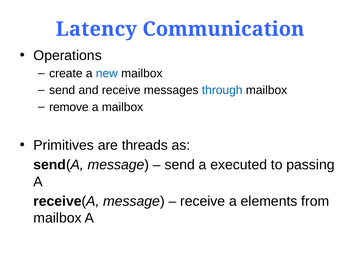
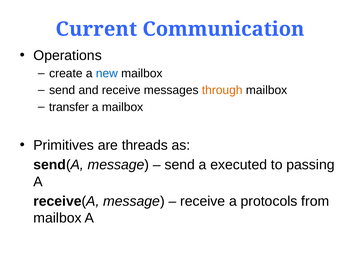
Latency: Latency -> Current (96, 29)
through colour: blue -> orange (222, 90)
remove: remove -> transfer (69, 107)
elements: elements -> protocols (269, 201)
